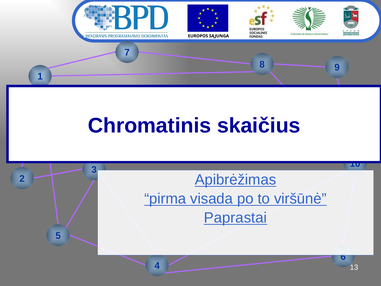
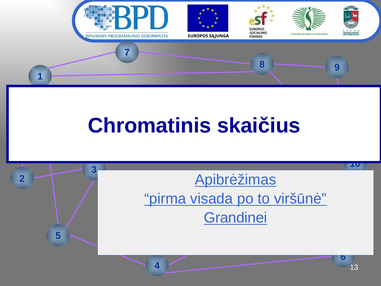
Paprastai: Paprastai -> Grandinei (236, 218)
